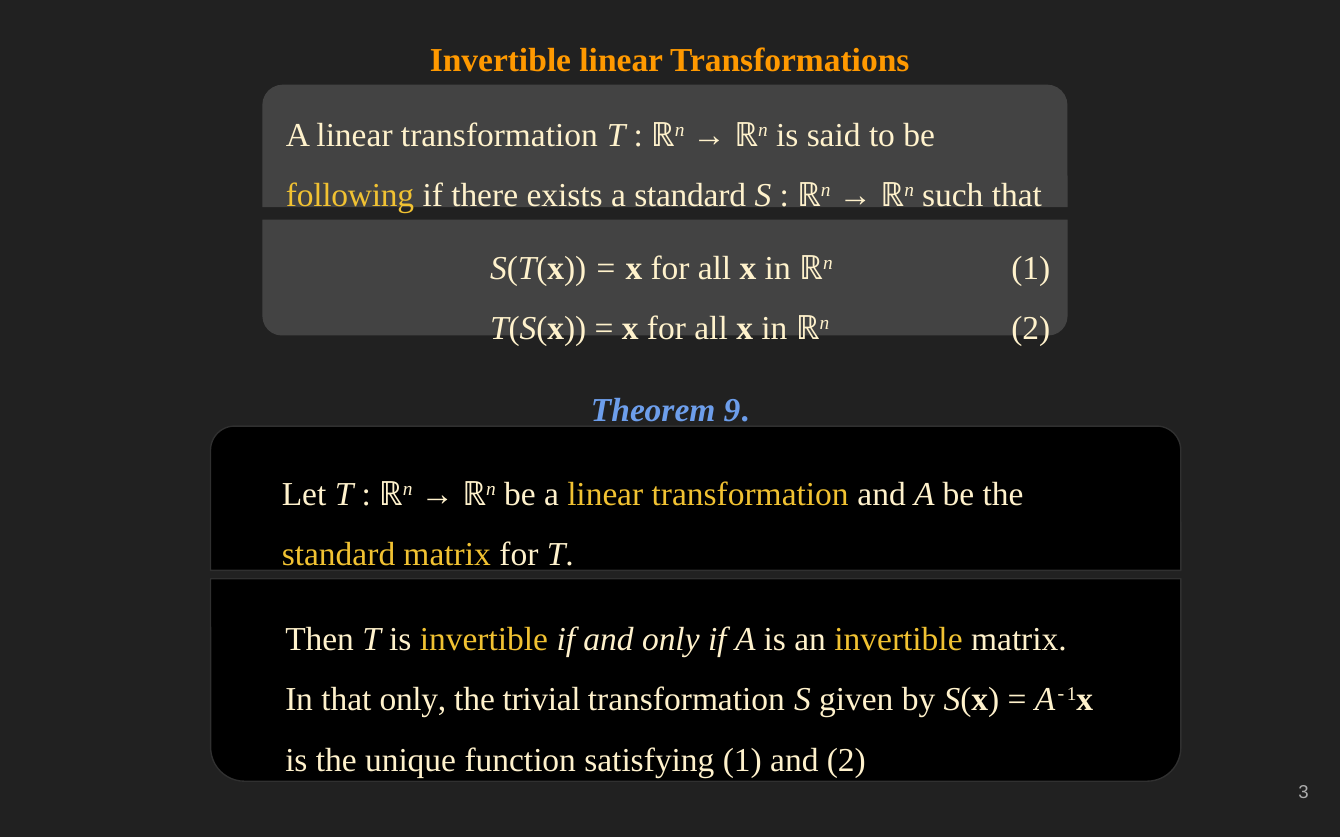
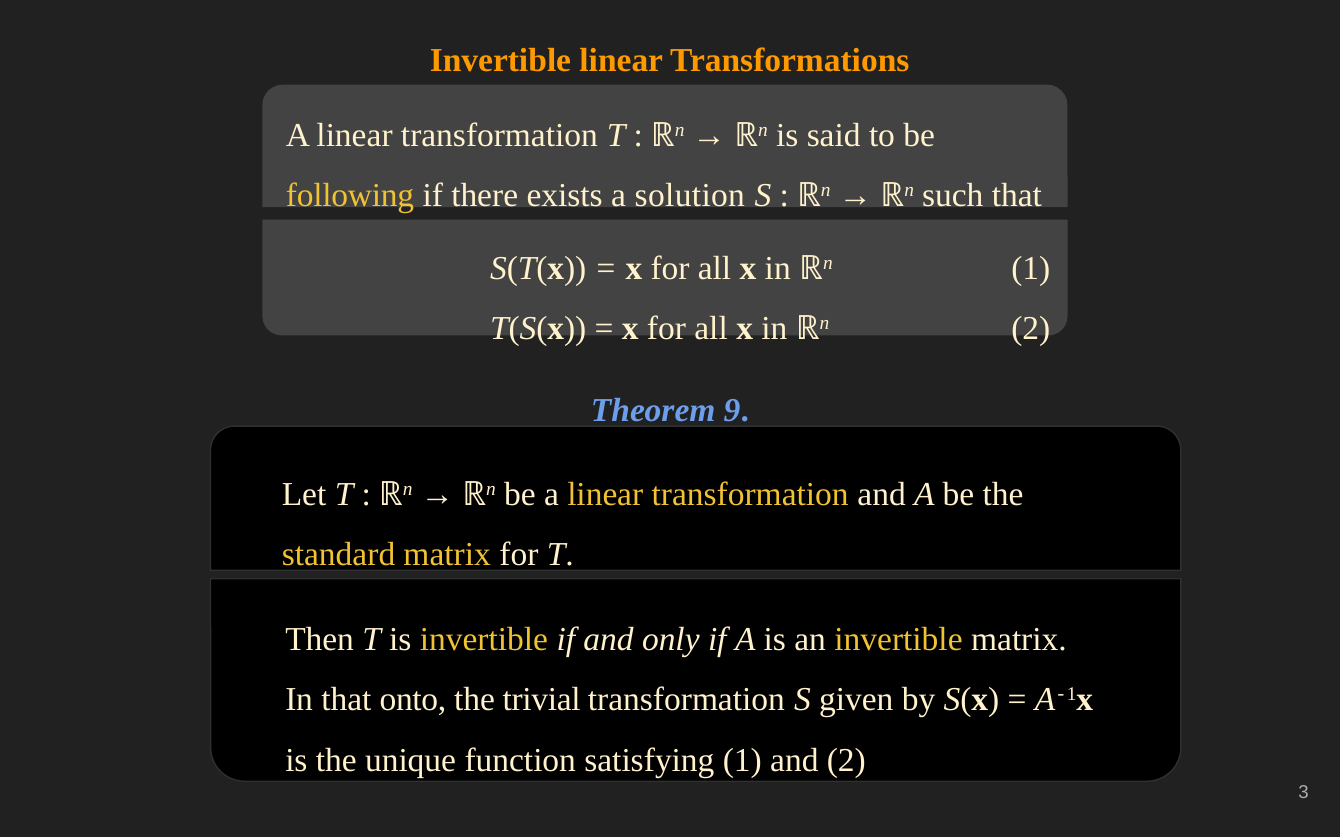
a standard: standard -> solution (690, 196)
that only: only -> onto (413, 700)
